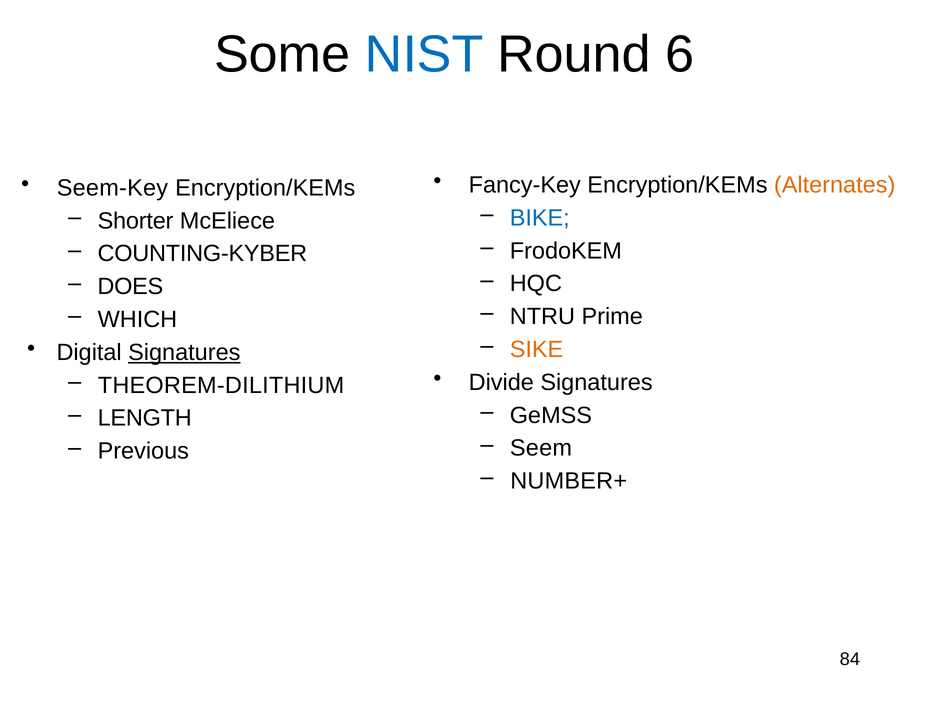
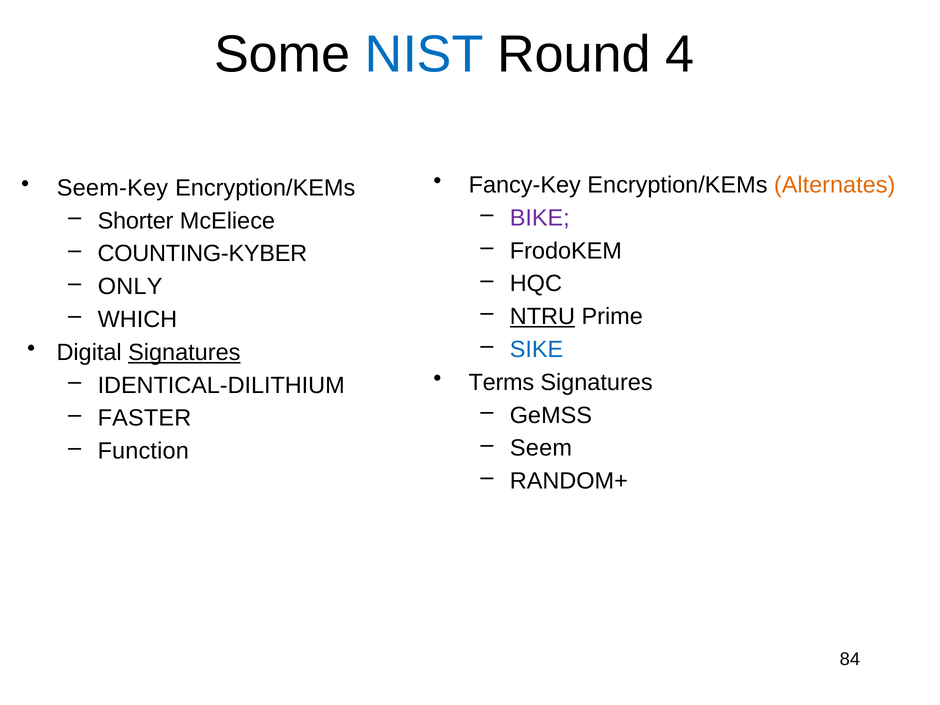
6: 6 -> 4 (680, 55)
BIKE colour: blue -> purple (540, 218)
DOES: DOES -> ONLY (130, 287)
NTRU underline: none -> present (542, 317)
SIKE colour: orange -> blue (537, 349)
Divide: Divide -> Terms (501, 382)
THEOREM-DILITHIUM: THEOREM-DILITHIUM -> IDENTICAL-DILITHIUM (221, 385)
LENGTH: LENGTH -> FASTER (144, 418)
Previous: Previous -> Function (143, 451)
NUMBER+: NUMBER+ -> RANDOM+ (569, 481)
